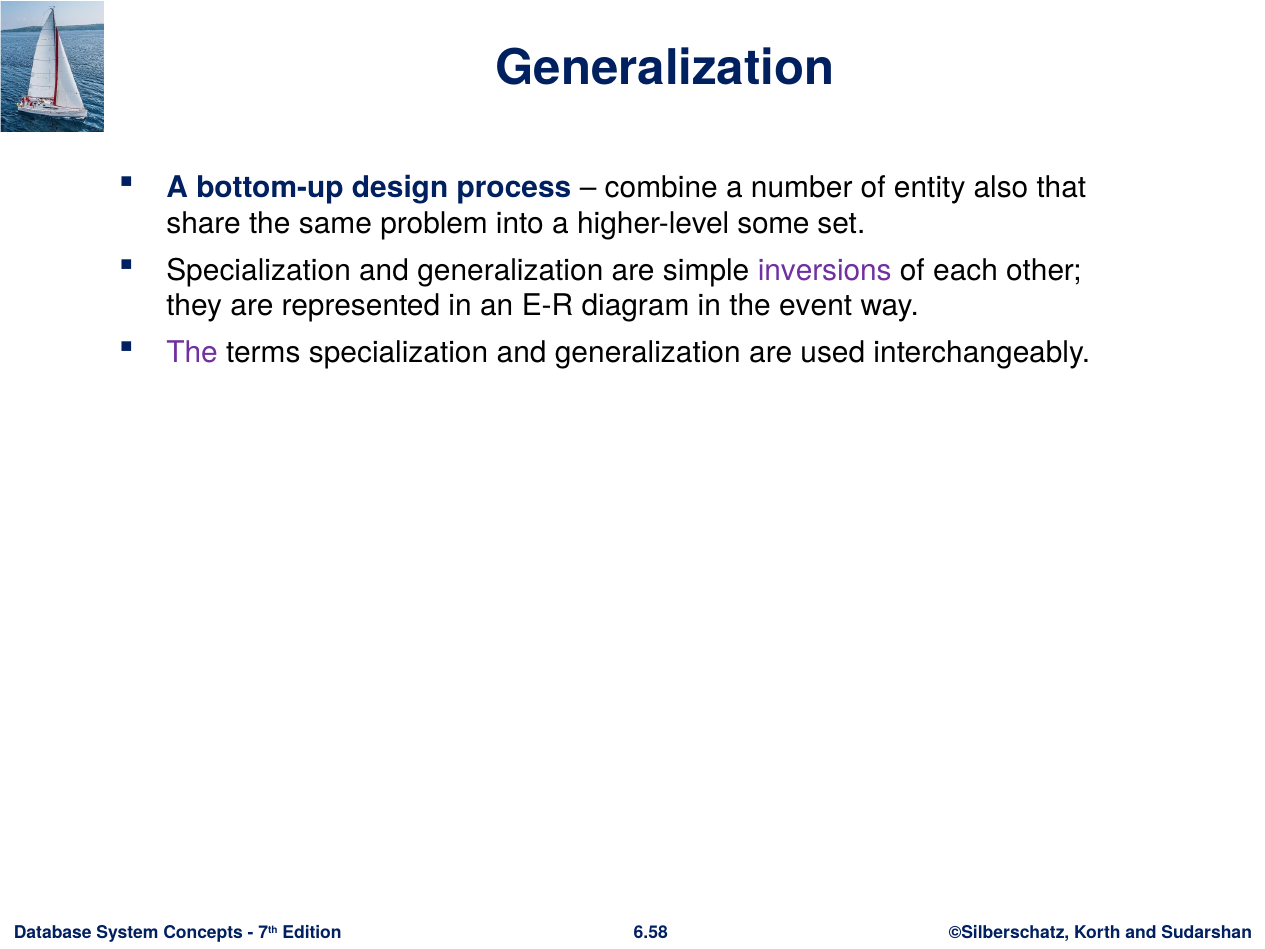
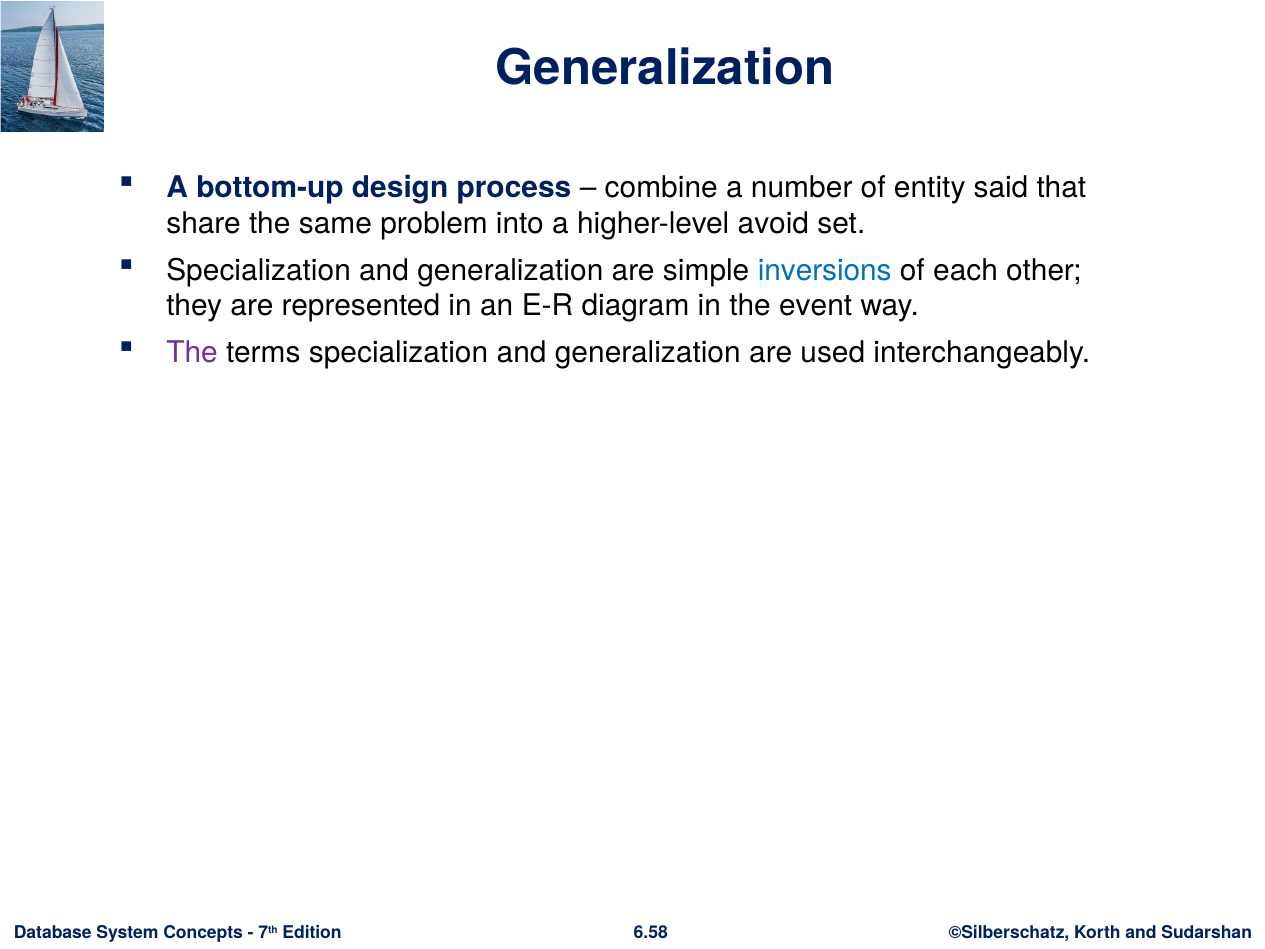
also: also -> said (1001, 188)
some: some -> avoid (773, 224)
inversions colour: purple -> blue (825, 270)
